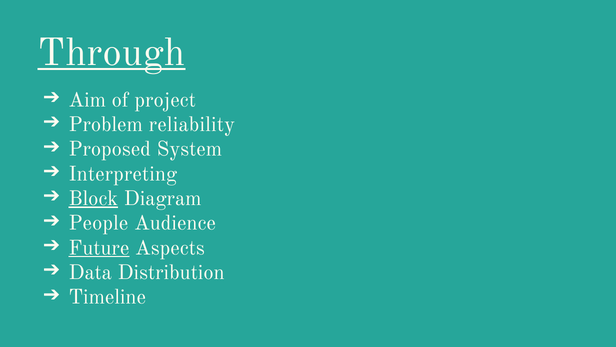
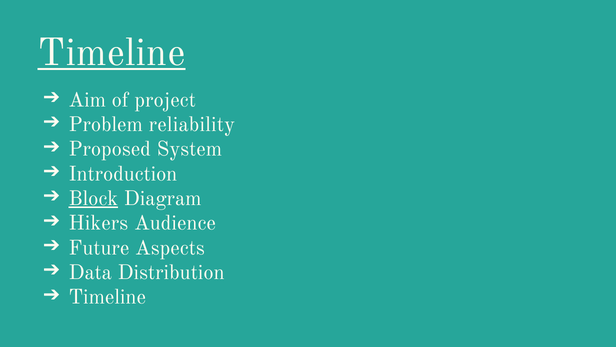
Through: Through -> Timeline (111, 52)
Interpreting: Interpreting -> Introduction (123, 174)
People: People -> Hikers (98, 223)
Future underline: present -> none (99, 247)
